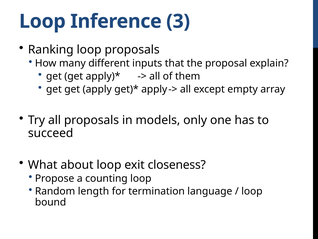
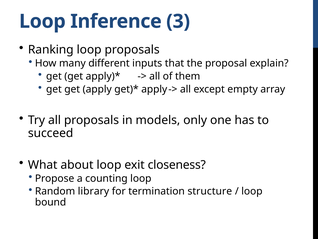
length: length -> library (93, 191)
language: language -> structure (210, 191)
